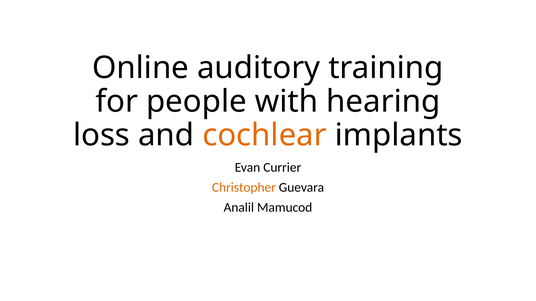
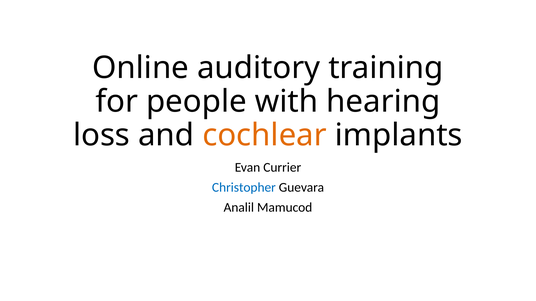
Christopher colour: orange -> blue (244, 188)
